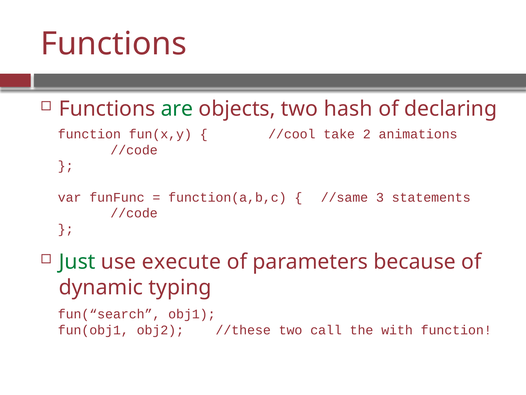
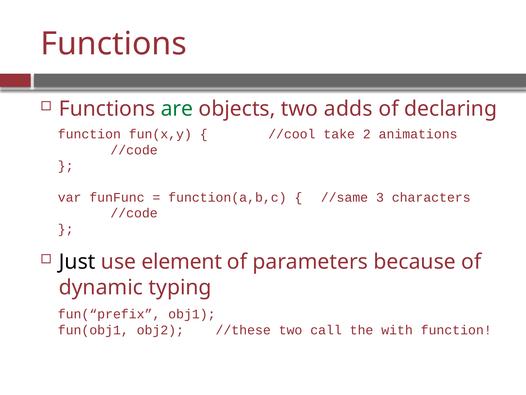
hash: hash -> adds (348, 109)
statements: statements -> characters (431, 197)
Just colour: green -> black (77, 262)
execute: execute -> element (182, 262)
fun(“search: fun(“search -> fun(“prefix (109, 314)
